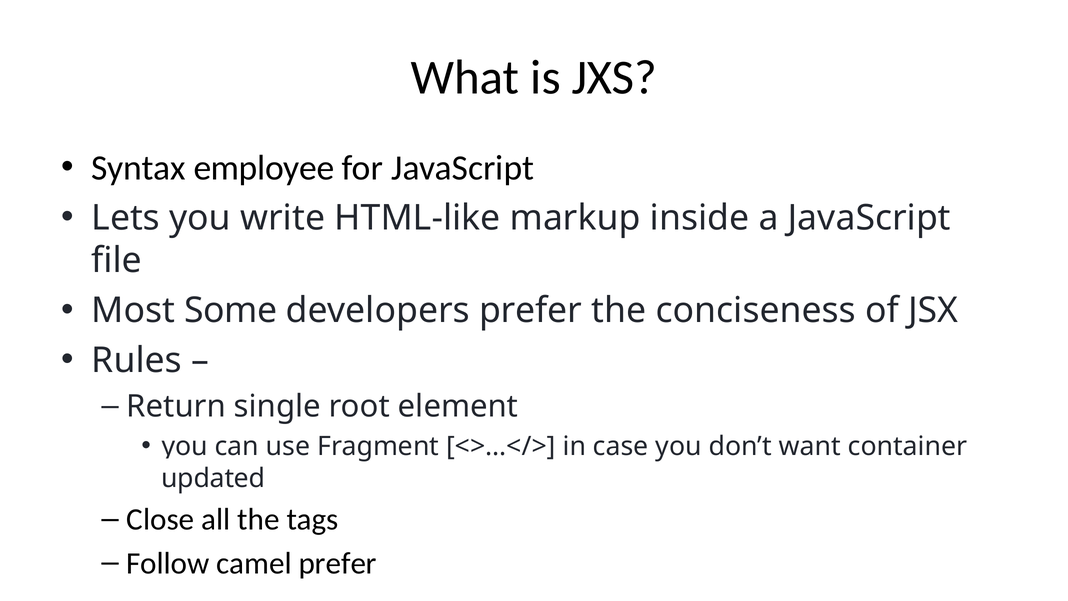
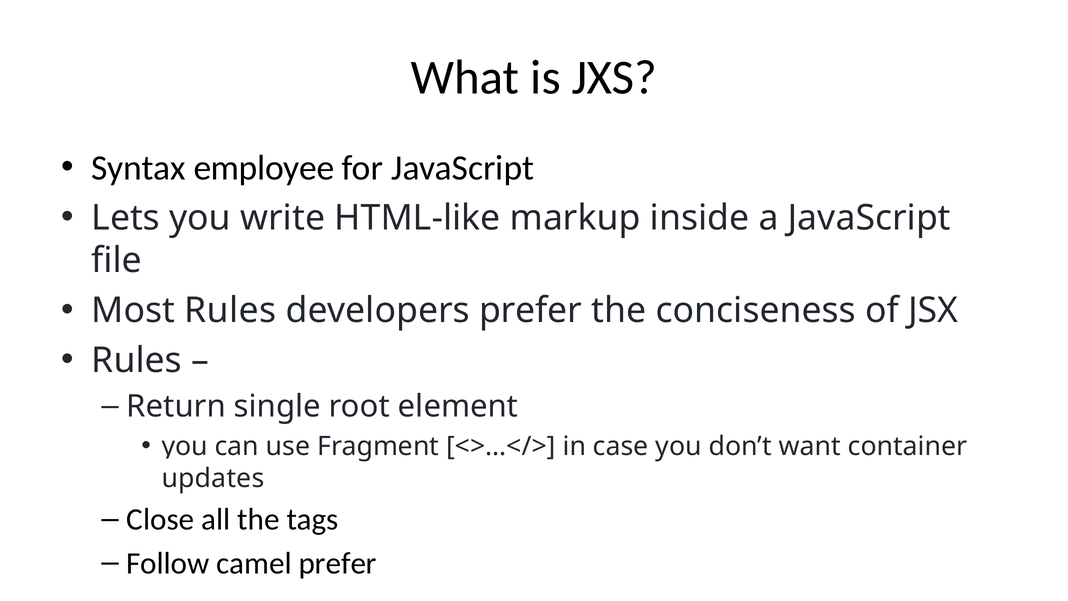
Most Some: Some -> Rules (230, 310)
updated: updated -> updates (213, 478)
